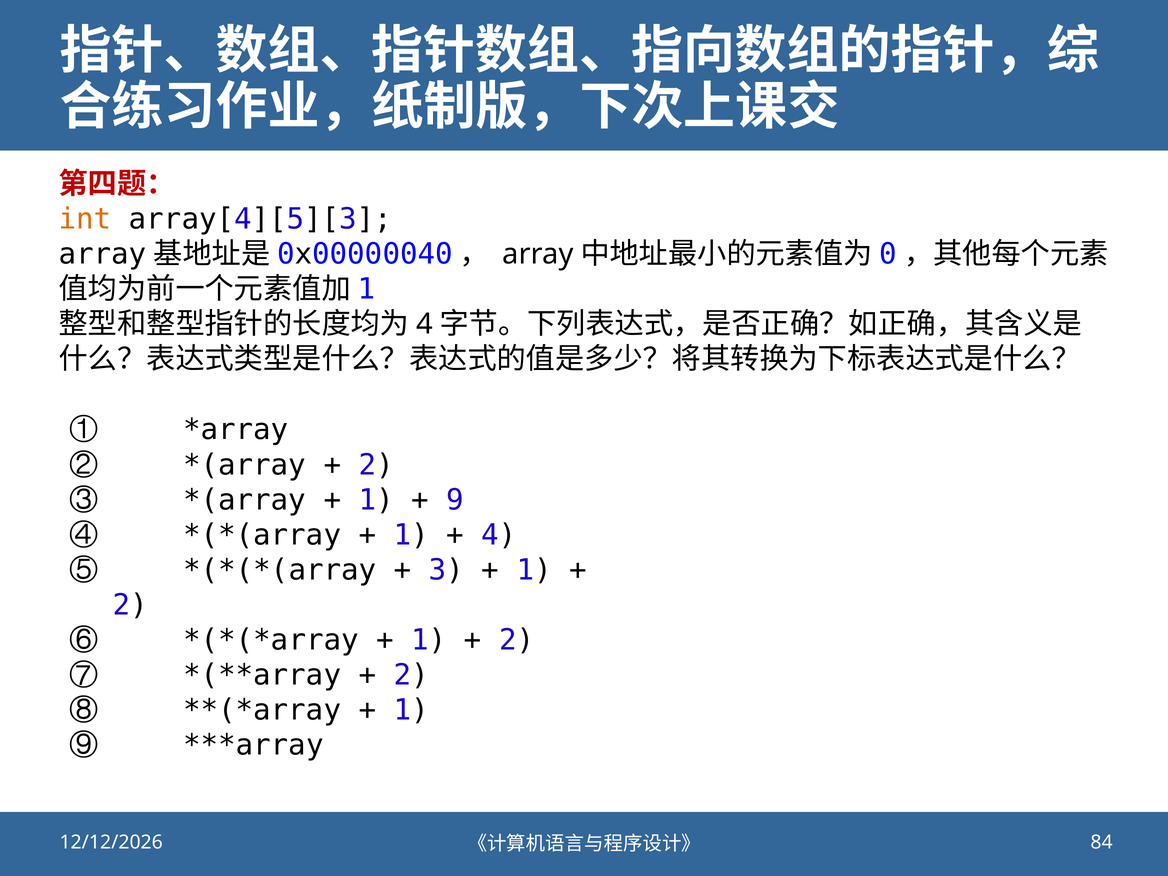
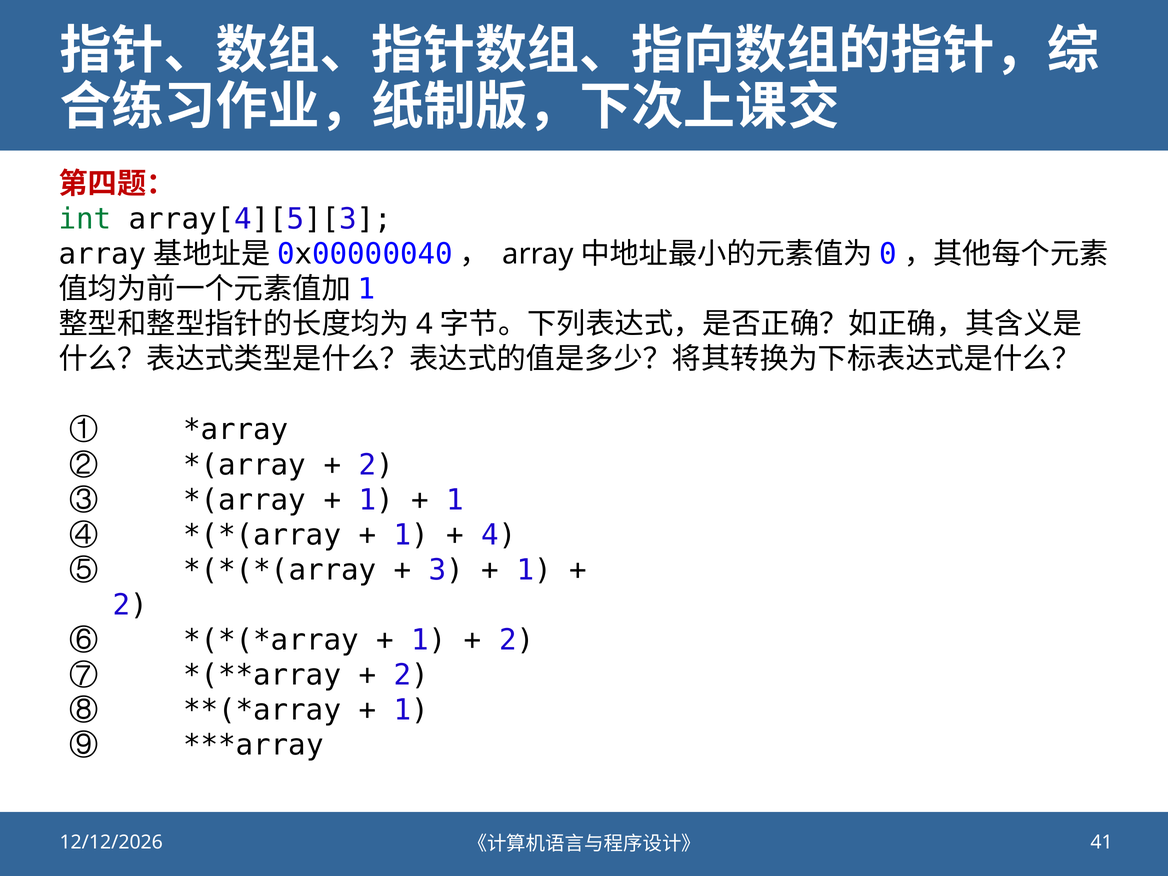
int colour: orange -> green (85, 219)
9: 9 -> 1 (455, 500)
84: 84 -> 41 (1102, 842)
